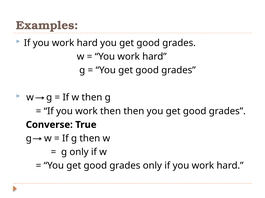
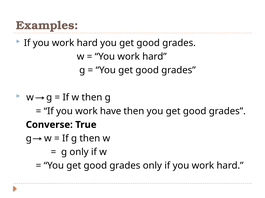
work then: then -> have (111, 111)
